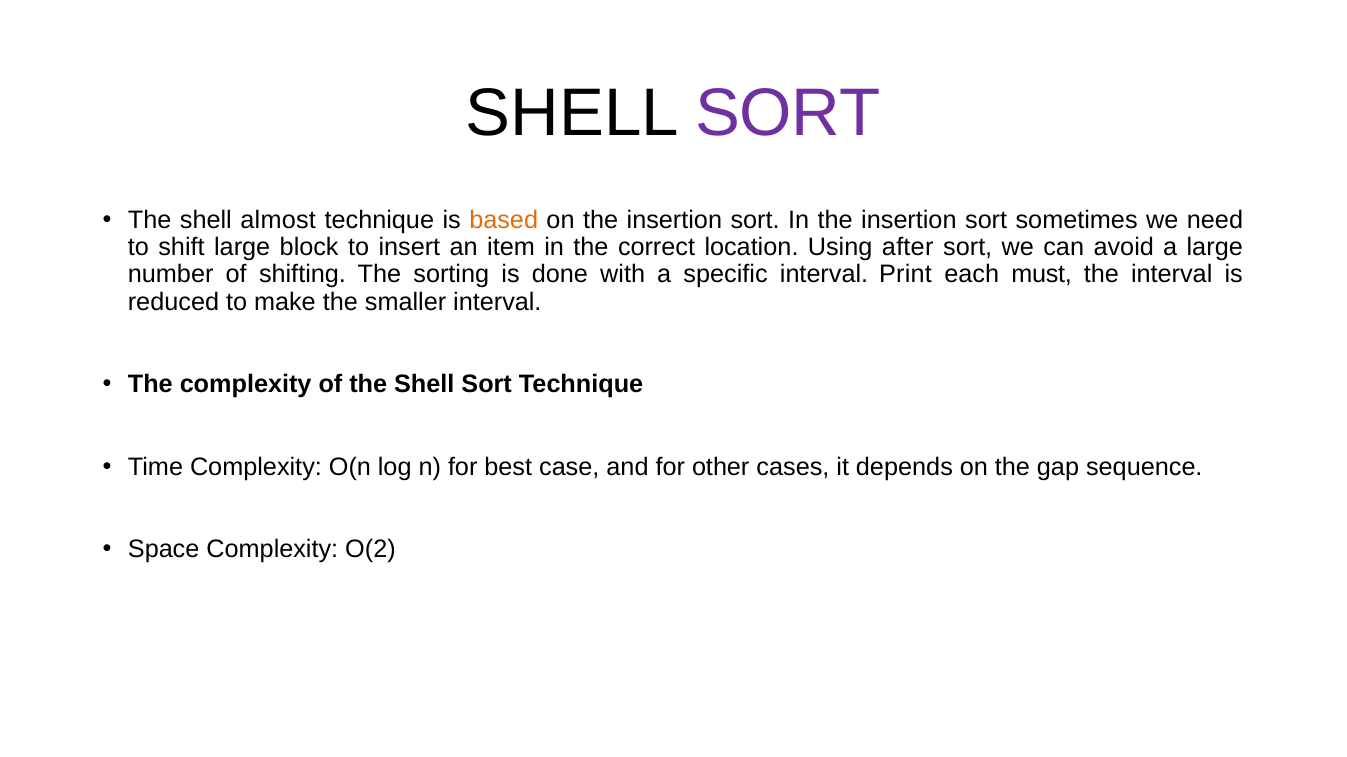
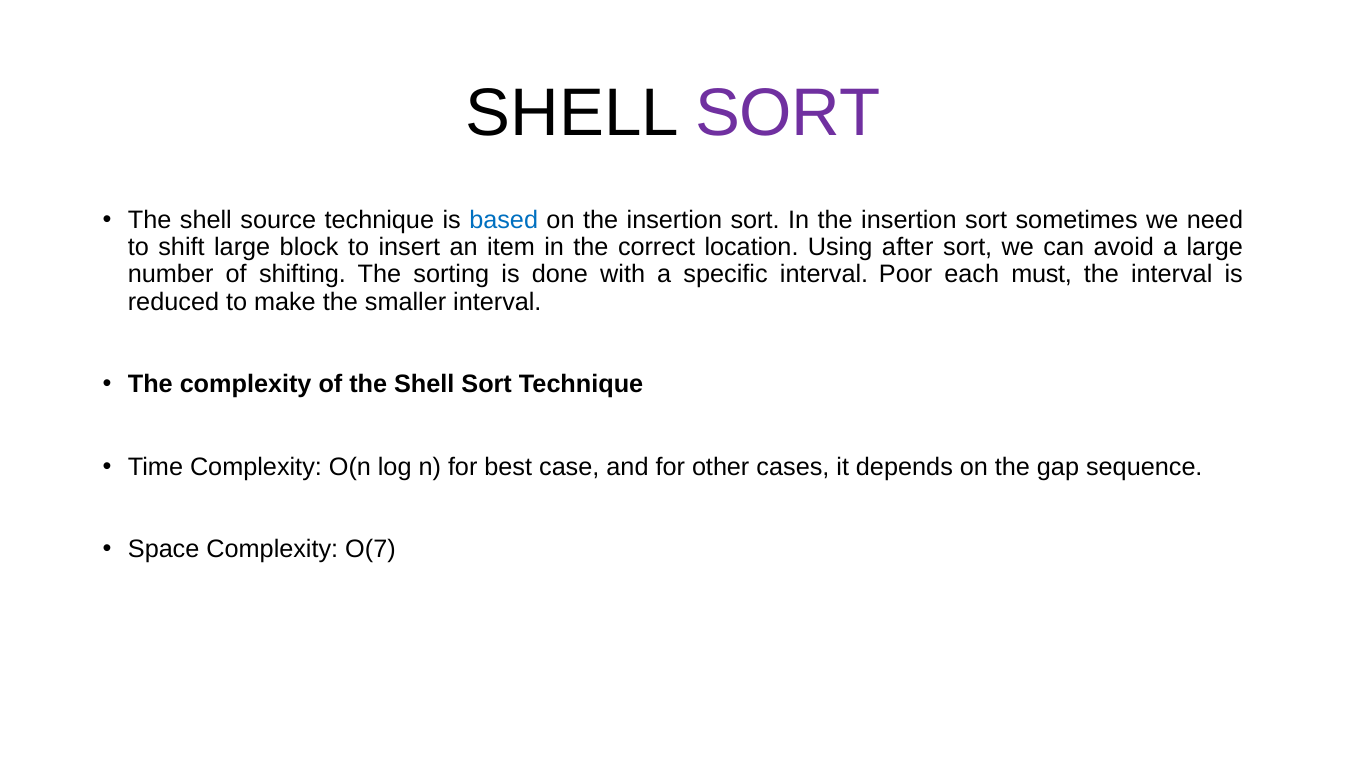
almost: almost -> source (278, 220)
based colour: orange -> blue (504, 220)
Print: Print -> Poor (906, 275)
O(2: O(2 -> O(7 (370, 550)
